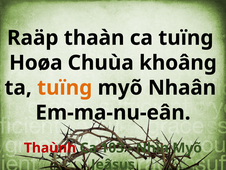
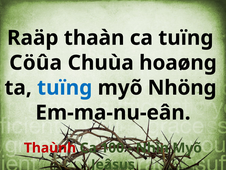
Hoøa: Hoøa -> Cöûa (36, 63)
khoâng: khoâng -> hoaøng (178, 63)
tuïng colour: orange -> blue (65, 88)
Nhaân: Nhaân -> Nhöng (182, 88)
103: 103 -> 100 (112, 148)
